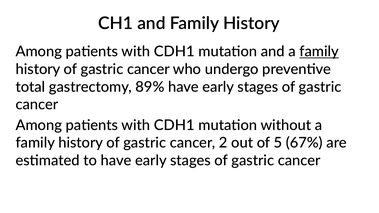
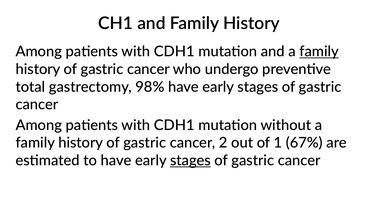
89%: 89% -> 98% (150, 87)
5: 5 -> 1 (278, 143)
stages underline: none -> present (190, 161)
